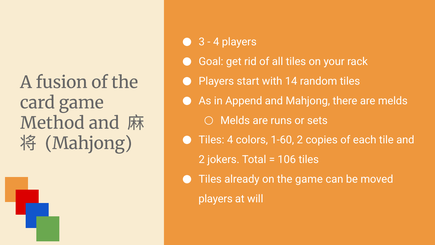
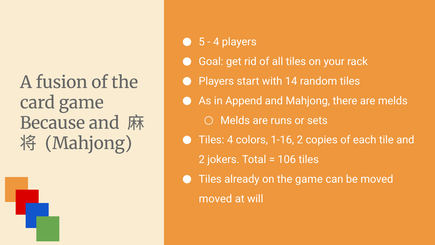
3: 3 -> 5 (202, 42)
Method: Method -> Because (52, 123)
1-60: 1-60 -> 1-16 (282, 140)
players: players -> moved (215, 199)
